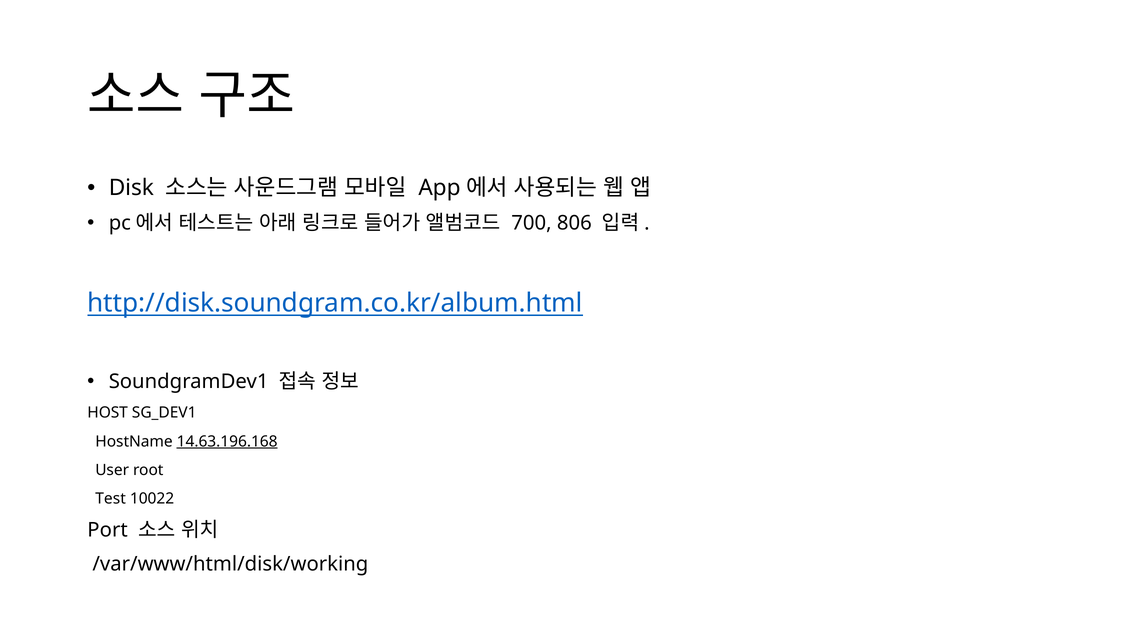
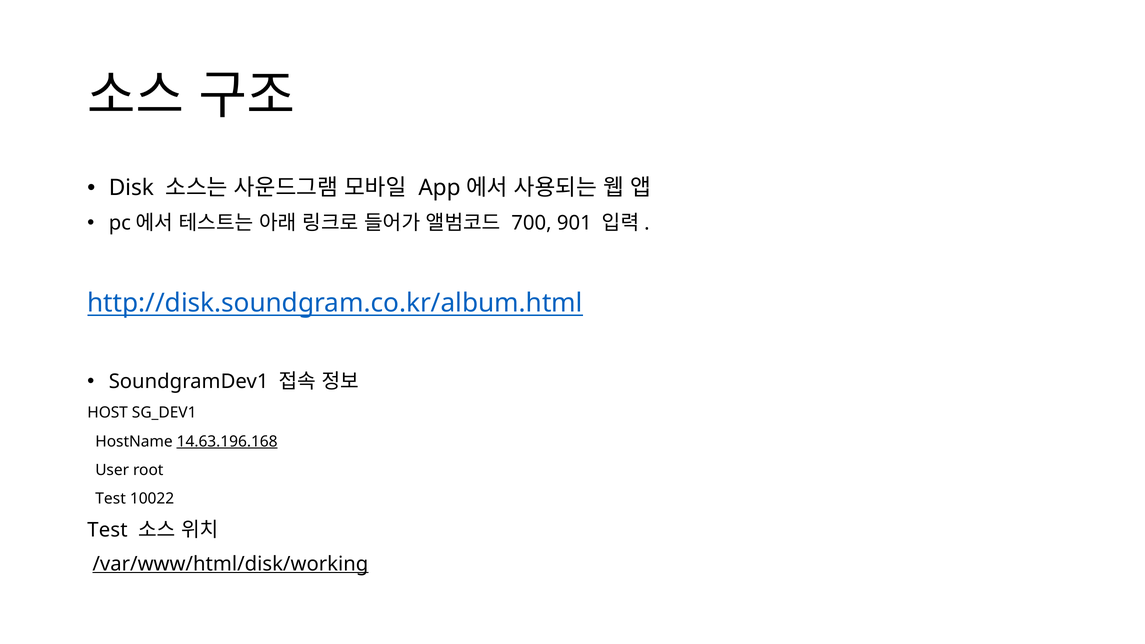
806: 806 -> 901 (574, 223)
Port: Port -> Test (107, 530)
/var/www/html/disk/working underline: none -> present (230, 564)
